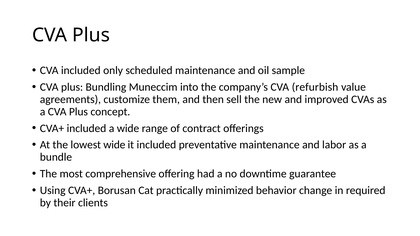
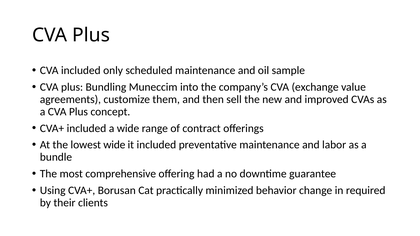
refurbish: refurbish -> exchange (315, 87)
